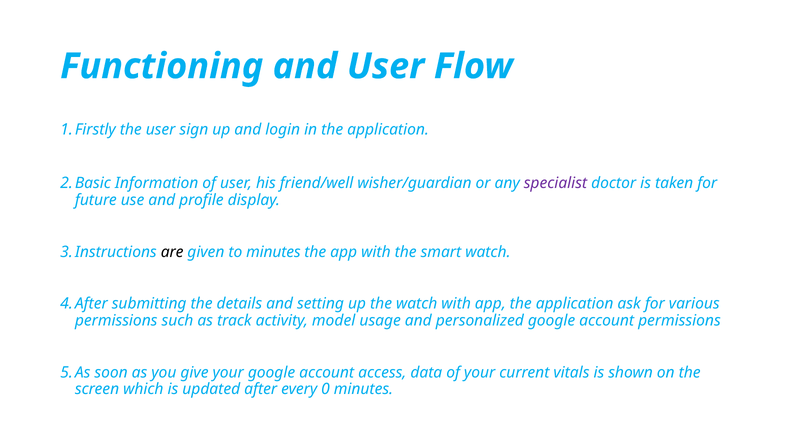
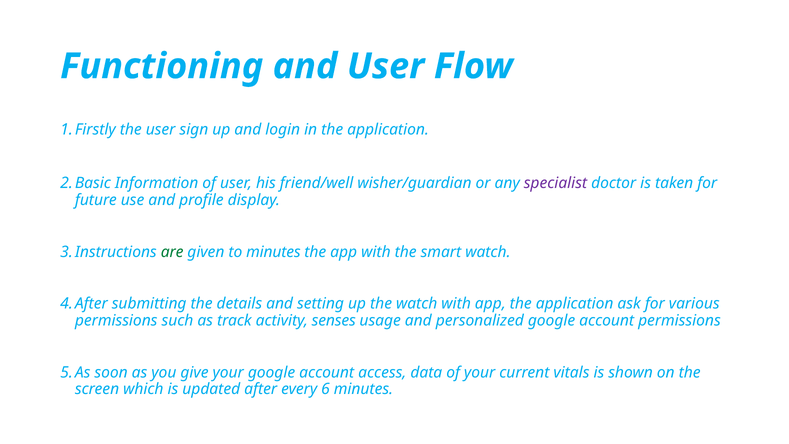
are colour: black -> green (172, 252)
model: model -> senses (334, 320)
0: 0 -> 6 (325, 389)
